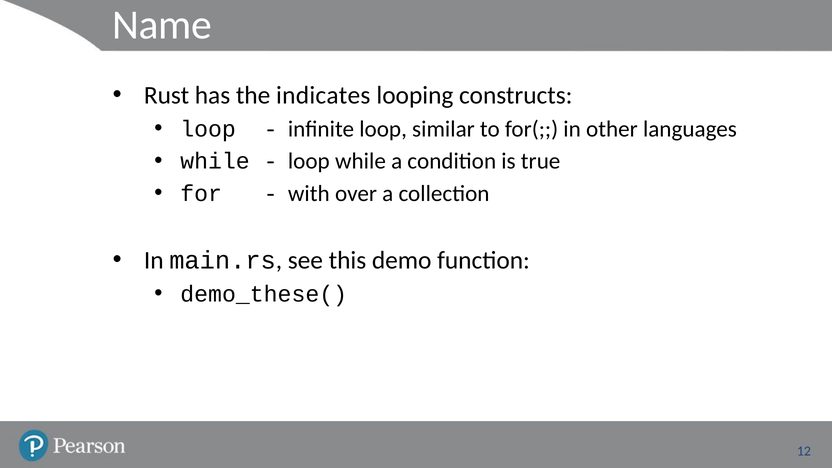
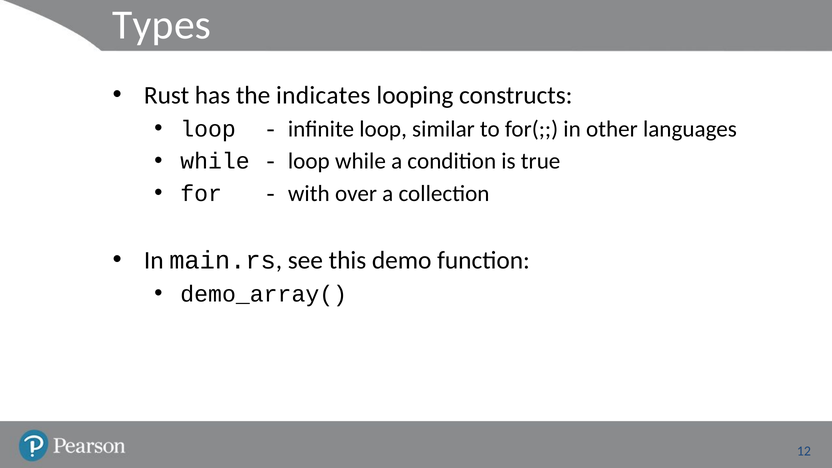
Name: Name -> Types (162, 25)
demo_these(: demo_these( -> demo_array( (264, 294)
